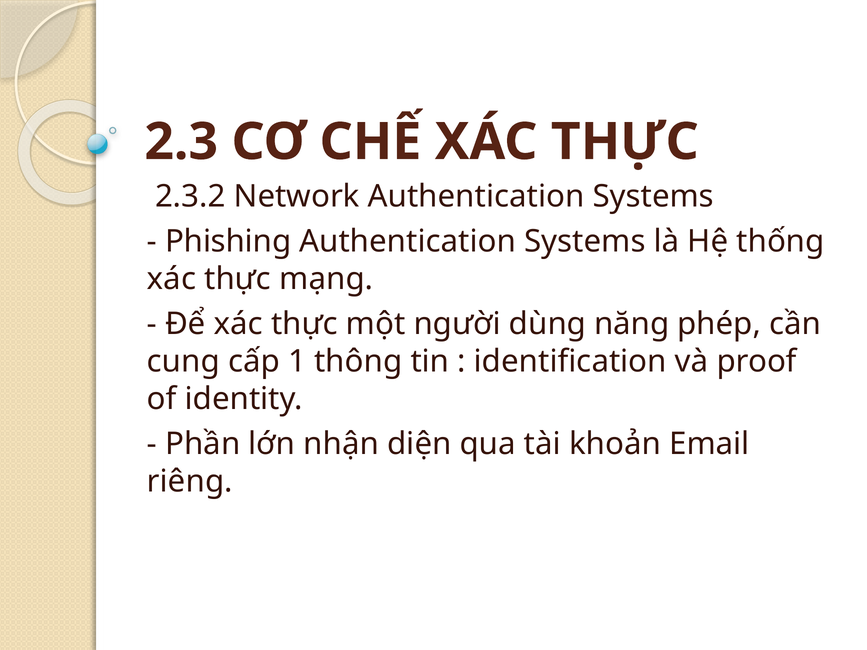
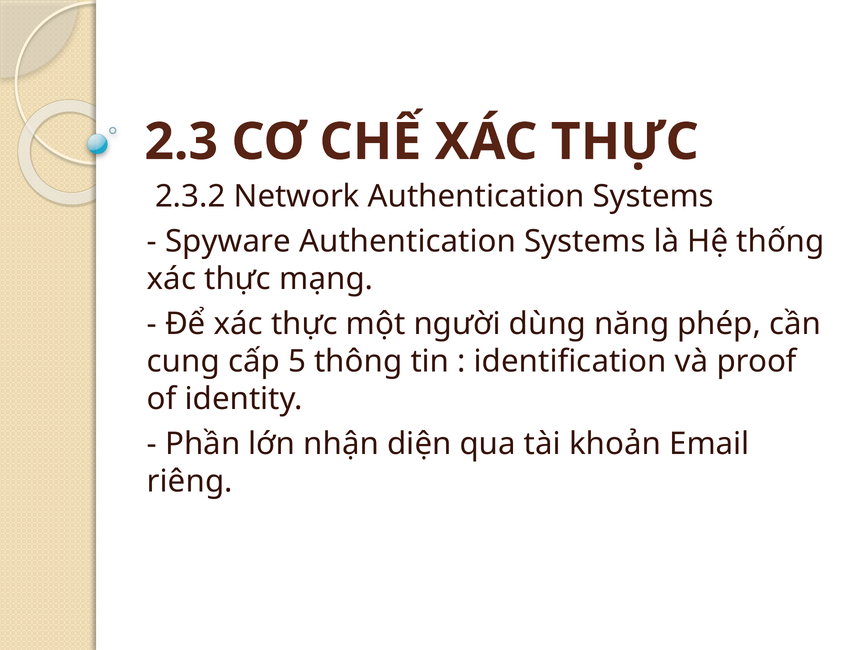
Phishing: Phishing -> Spyware (228, 241)
1: 1 -> 5 (297, 362)
